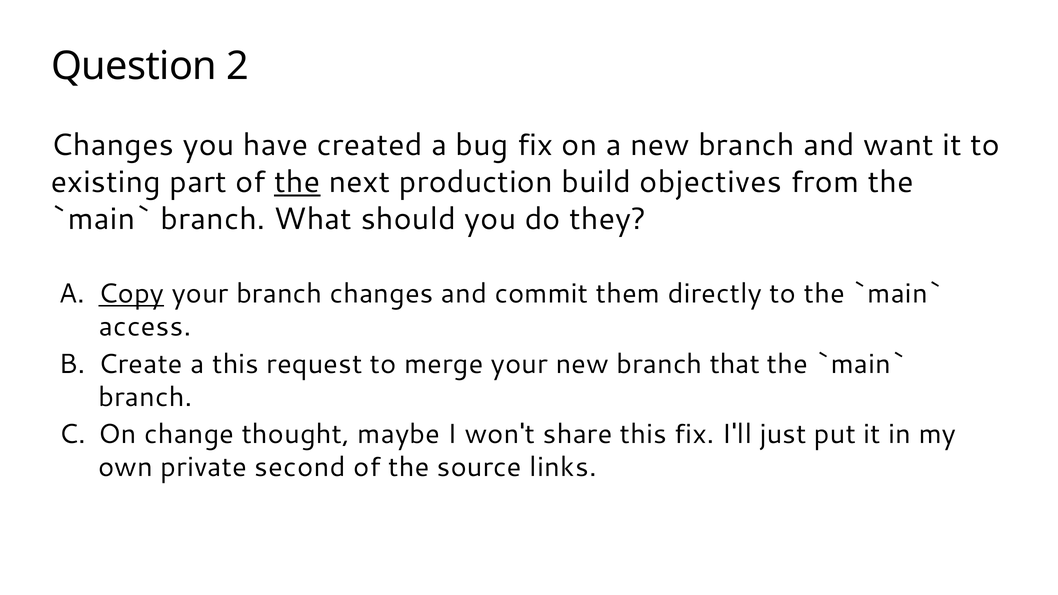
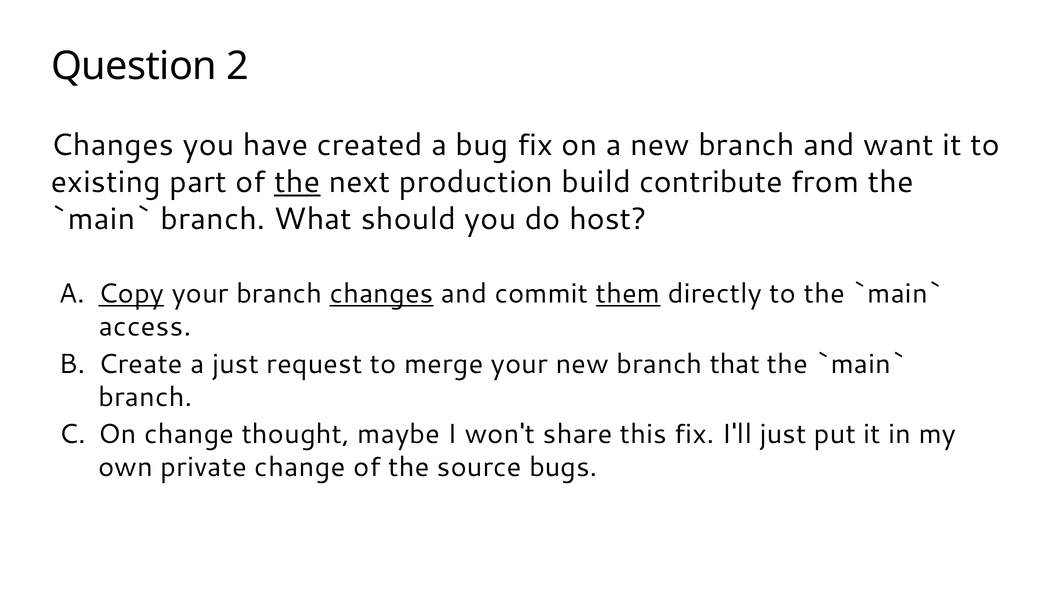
objectives: objectives -> contribute (711, 182)
they: they -> host (608, 219)
changes underline: none -> present (382, 294)
them underline: none -> present (628, 294)
a this: this -> just (236, 364)
private second: second -> change (300, 467)
links: links -> bugs (563, 467)
